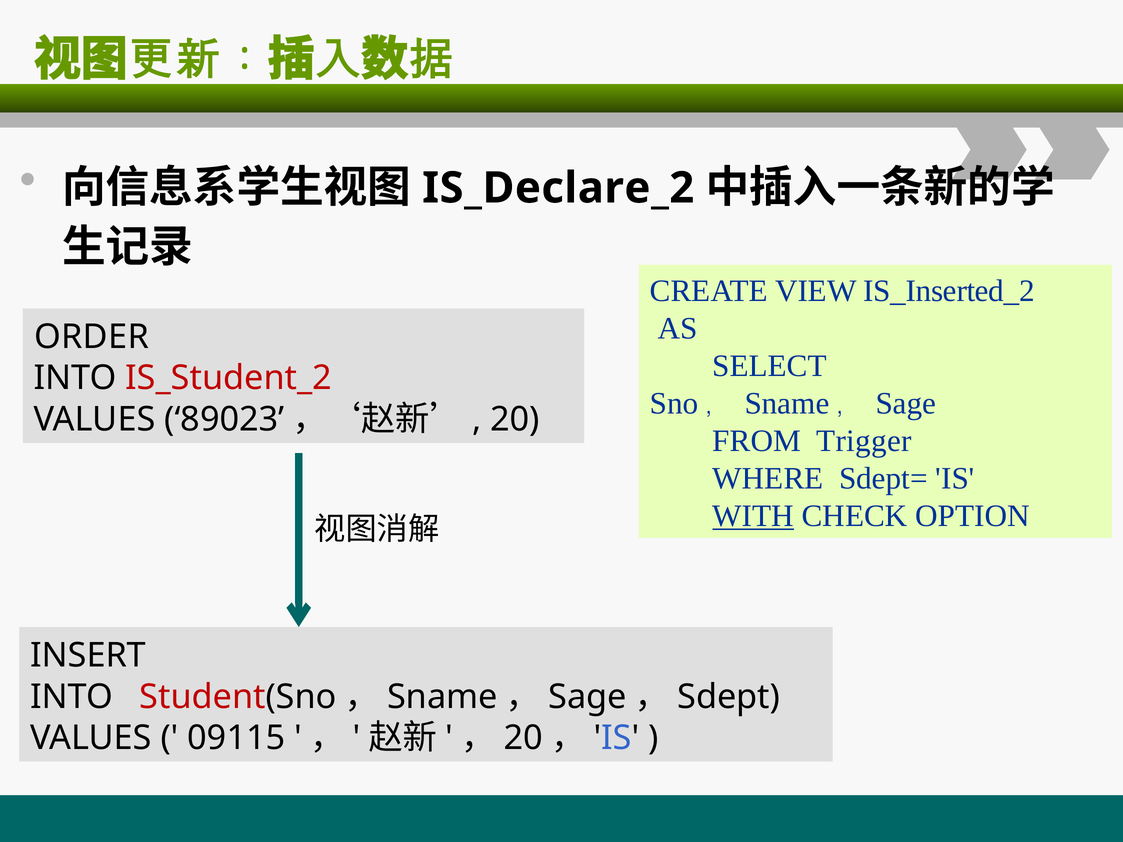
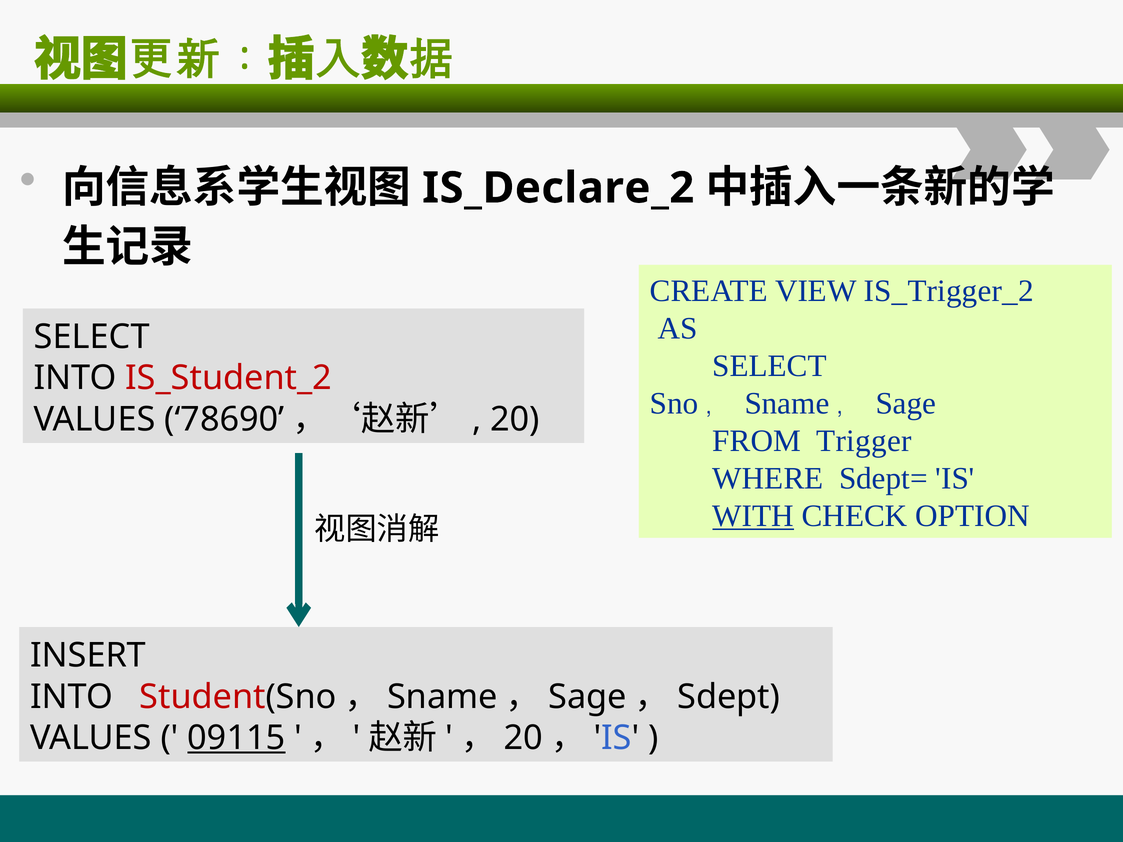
IS_Inserted_2: IS_Inserted_2 -> IS_Trigger_2 (949, 291)
ORDER: ORDER -> SELECT (92, 337)
89023: 89023 -> 78690 (224, 419)
09115 underline: none -> present (236, 738)
